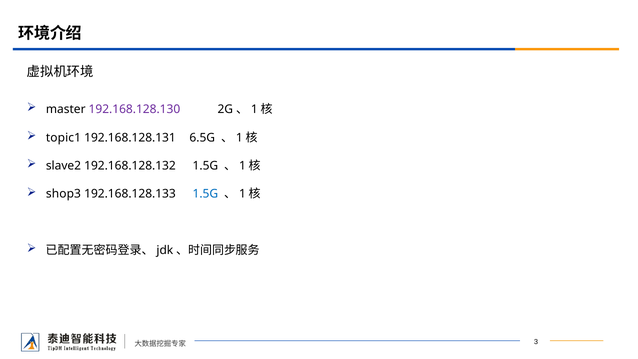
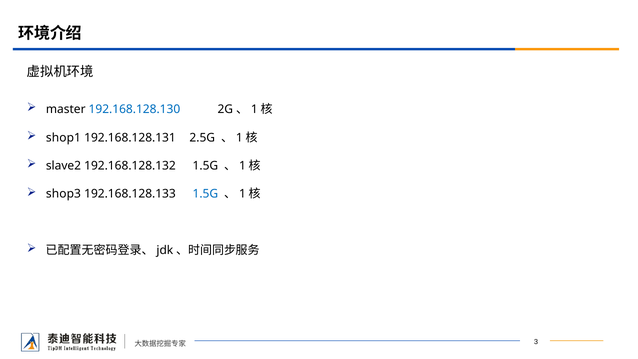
192.168.128.130 colour: purple -> blue (134, 109)
topic1: topic1 -> shop1 (63, 138)
6.5G: 6.5G -> 2.5G (202, 138)
